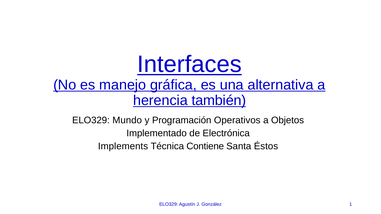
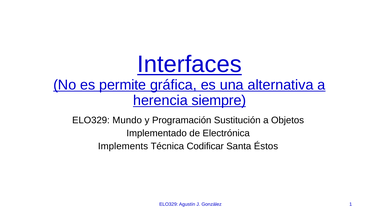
manejo: manejo -> permite (123, 85)
también: también -> siempre (219, 100)
Operativos: Operativos -> Sustitución (237, 120)
Contiene: Contiene -> Codificar (205, 146)
